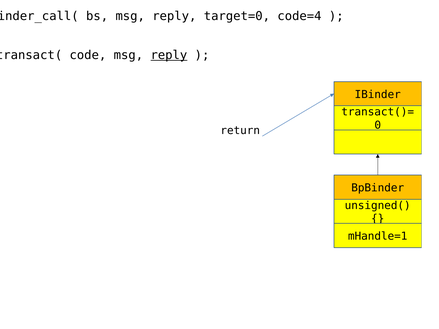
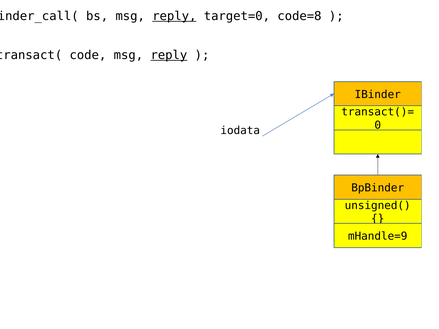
reply underline: none -> present (174, 16)
code=4: code=4 -> code=8 (299, 16)
return: return -> iodata (240, 131)
mHandle=1: mHandle=1 -> mHandle=9 (378, 236)
